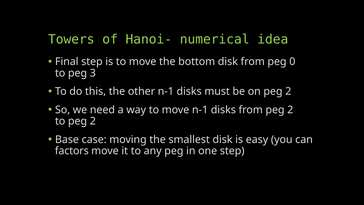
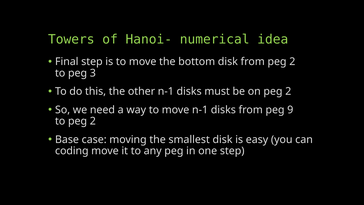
from peg 0: 0 -> 2 (292, 62)
from peg 2: 2 -> 9 (290, 110)
factors: factors -> coding (72, 151)
